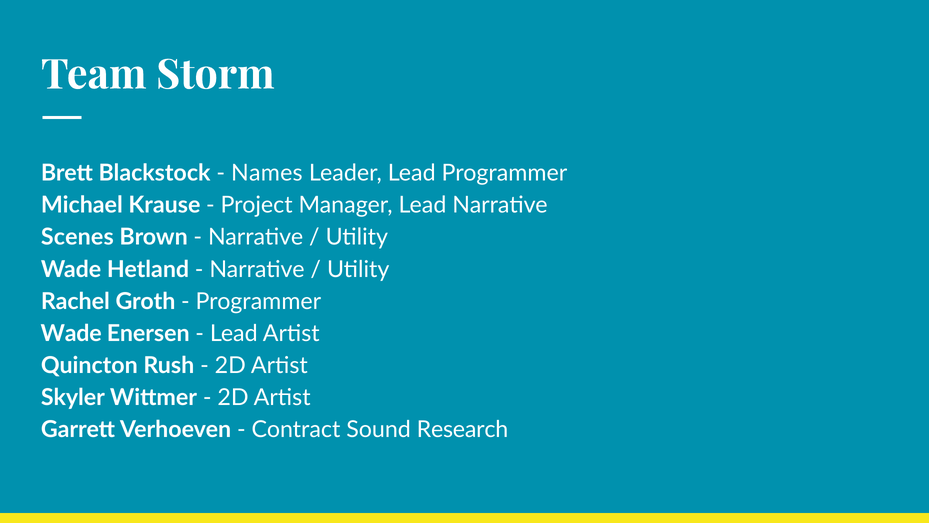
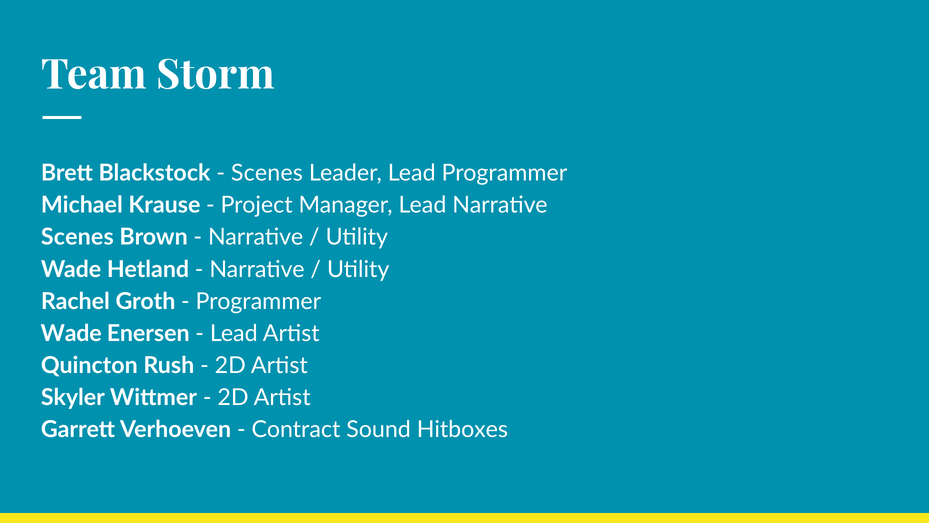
Names: Names -> Scenes (267, 173)
Research: Research -> Hitboxes (462, 429)
